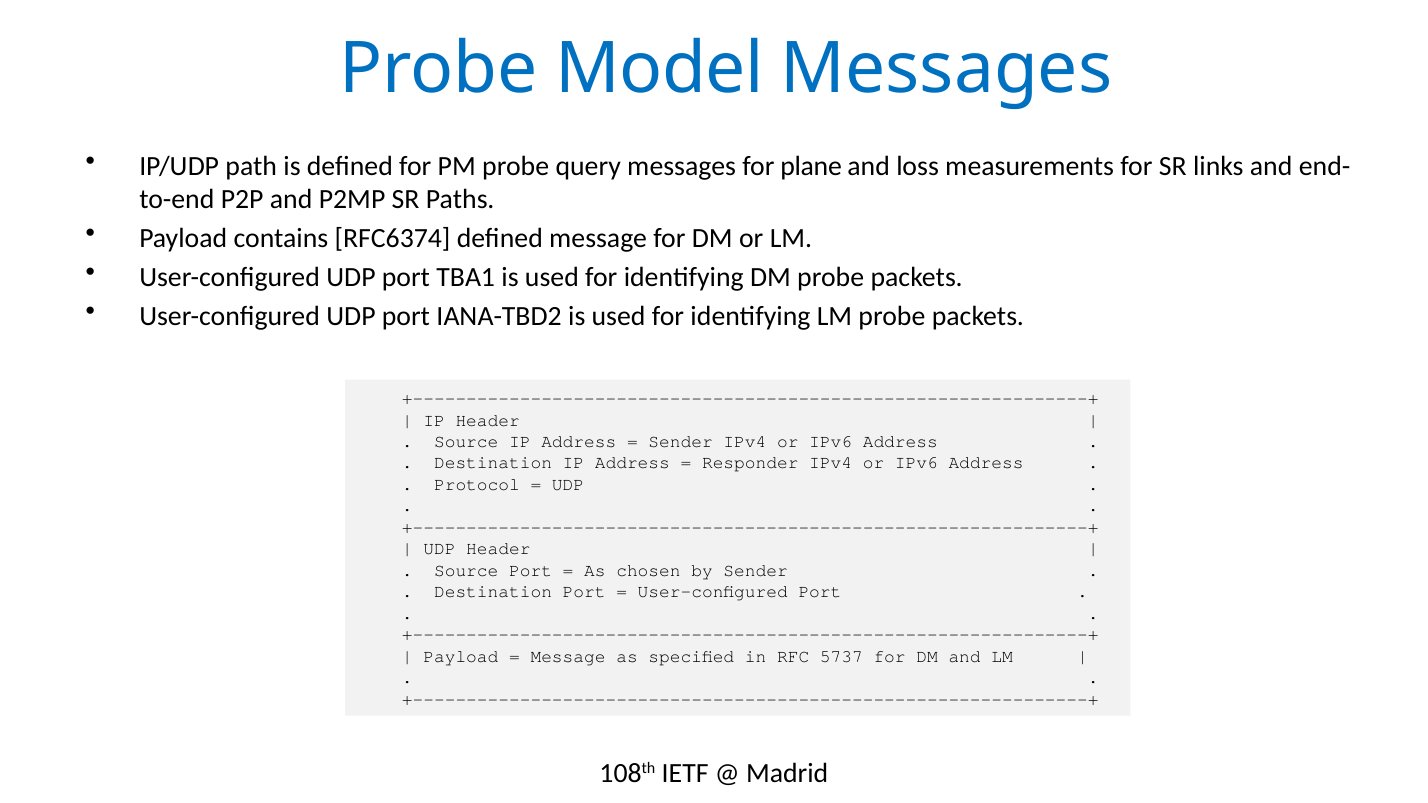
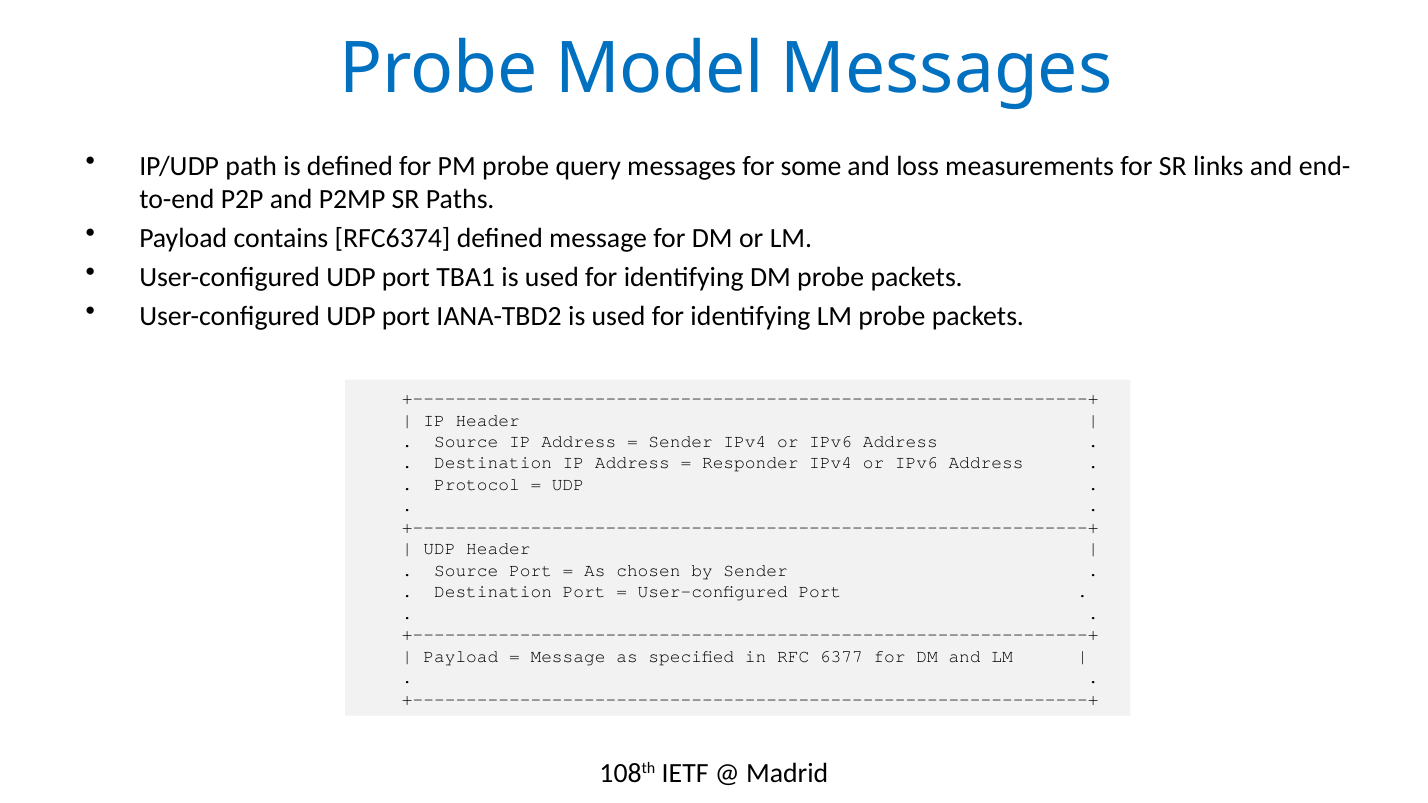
plane: plane -> some (811, 166)
5737: 5737 -> 6377 (841, 656)
